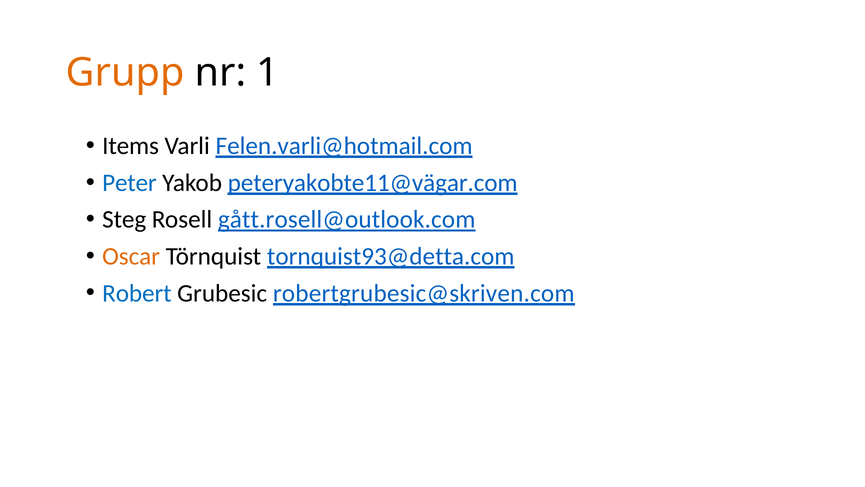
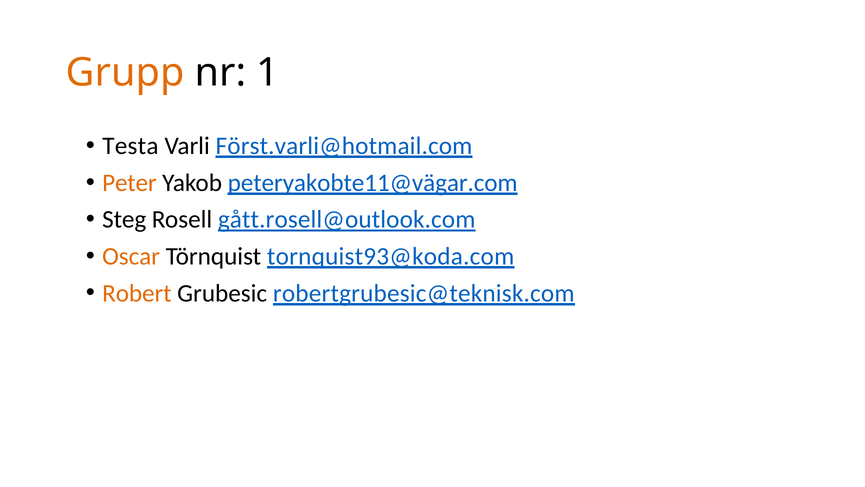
Items: Items -> Testa (130, 146)
Felen.varli@hotmail.com: Felen.varli@hotmail.com -> Först.varli@hotmail.com (344, 146)
Peter colour: blue -> orange (129, 183)
tornquist93@detta.com: tornquist93@detta.com -> tornquist93@koda.com (391, 256)
Robert colour: blue -> orange (137, 293)
robertgrubesic@skriven.com: robertgrubesic@skriven.com -> robertgrubesic@teknisk.com (424, 293)
